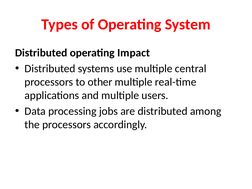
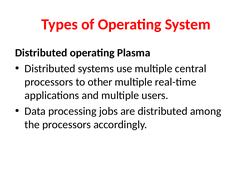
Impact: Impact -> Plasma (134, 53)
